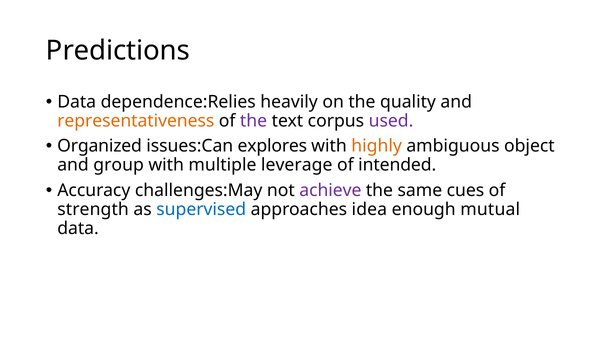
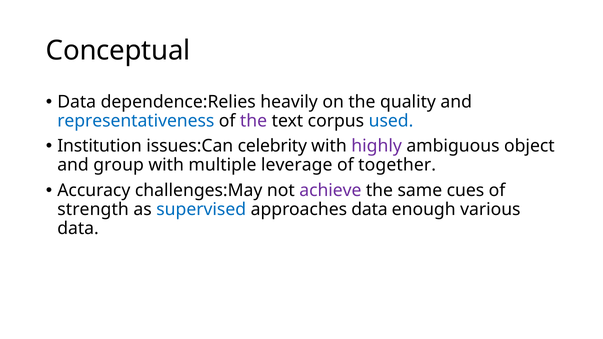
Predictions: Predictions -> Conceptual (118, 51)
representativeness colour: orange -> blue (136, 121)
used colour: purple -> blue (391, 121)
Organized: Organized -> Institution (100, 146)
explores: explores -> celebrity (272, 146)
highly colour: orange -> purple (377, 146)
intended: intended -> together (397, 165)
approaches idea: idea -> data (369, 210)
mutual: mutual -> various (490, 210)
